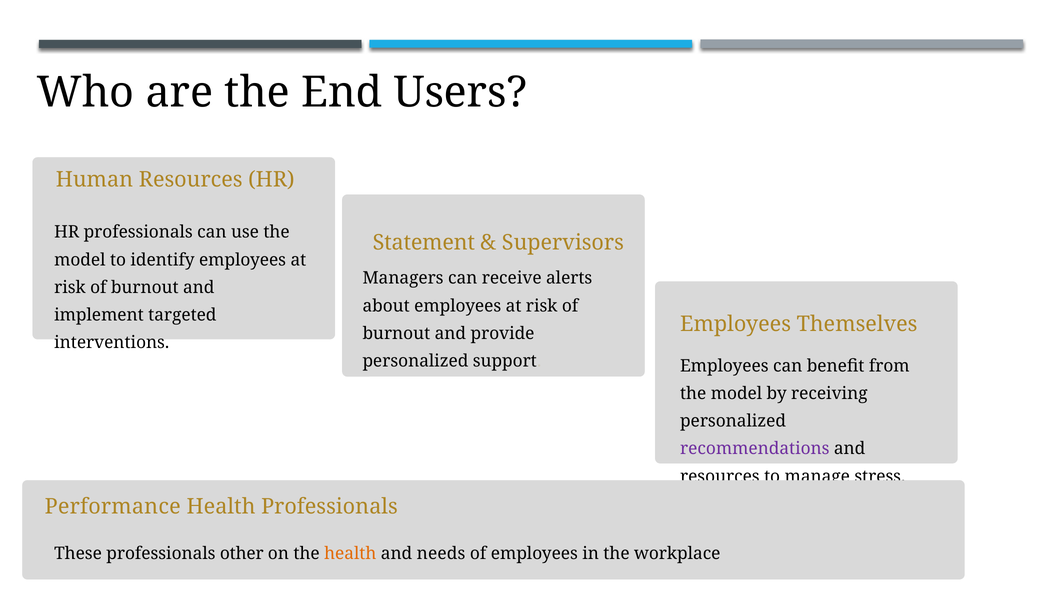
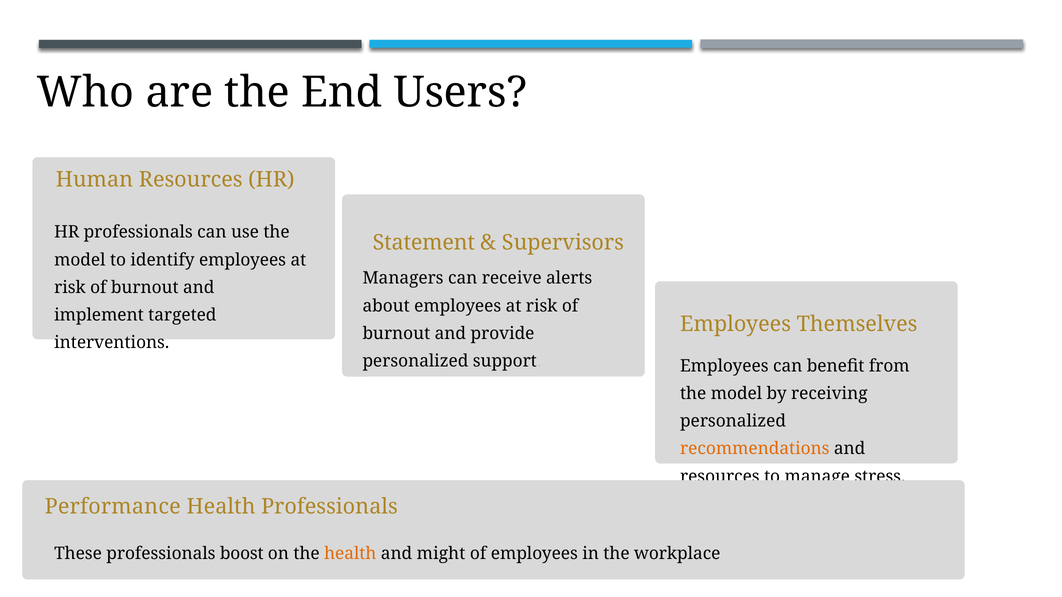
recommendations colour: purple -> orange (755, 449)
other: other -> boost (242, 554)
needs: needs -> might (441, 554)
